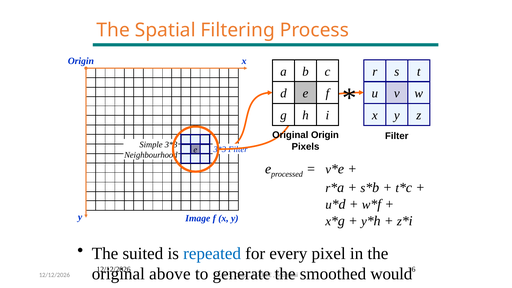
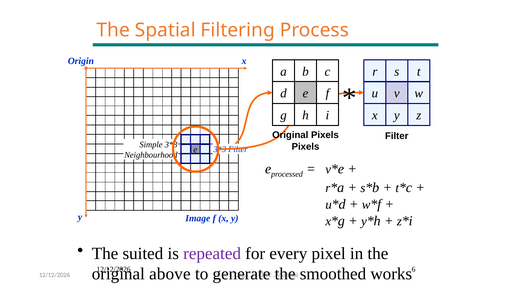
Original Origin: Origin -> Pixels (325, 135)
repeated colour: blue -> purple (212, 253)
would: would -> works (391, 274)
